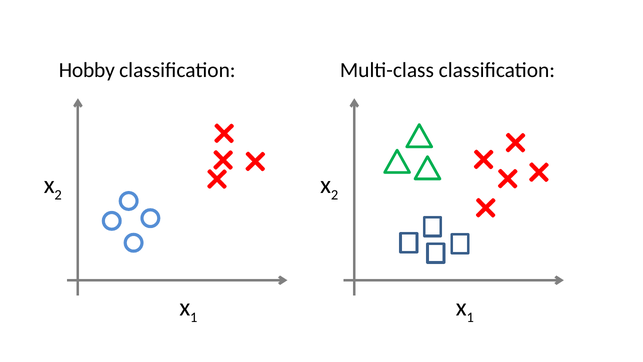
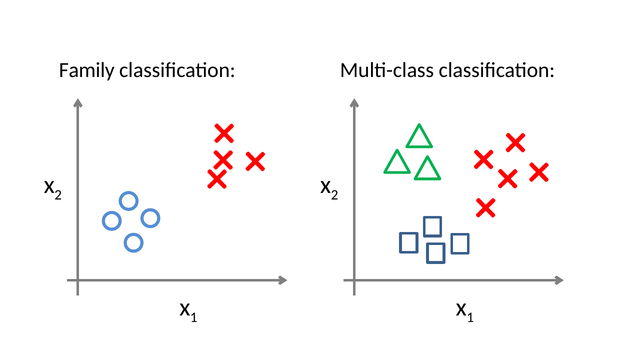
Hobby: Hobby -> Family (87, 70)
